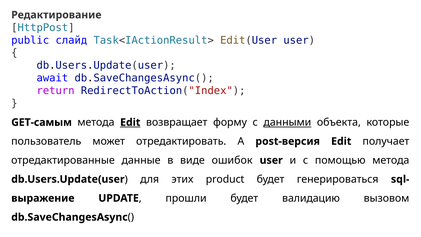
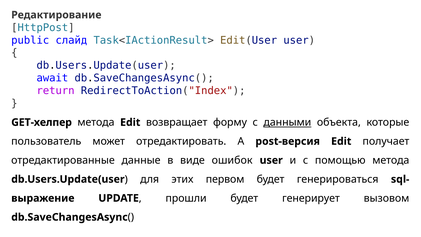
GET-самым: GET-самым -> GET-хелпер (42, 122)
Edit underline: present -> none (130, 122)
product: product -> первом (225, 179)
валидацию: валидацию -> генерирует (311, 198)
